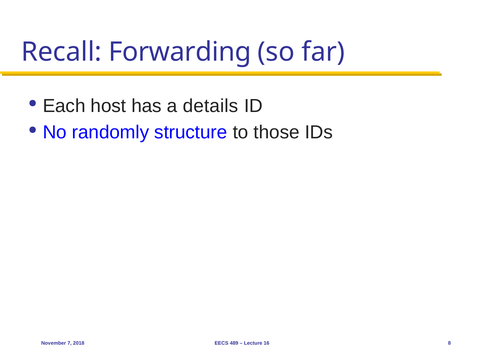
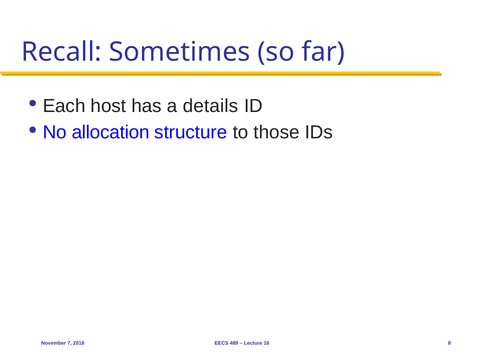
Forwarding: Forwarding -> Sometimes (180, 52)
randomly: randomly -> allocation (111, 132)
